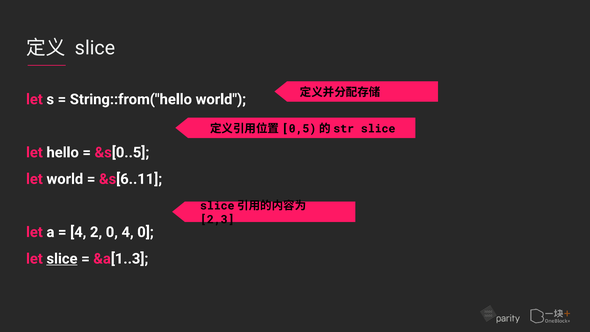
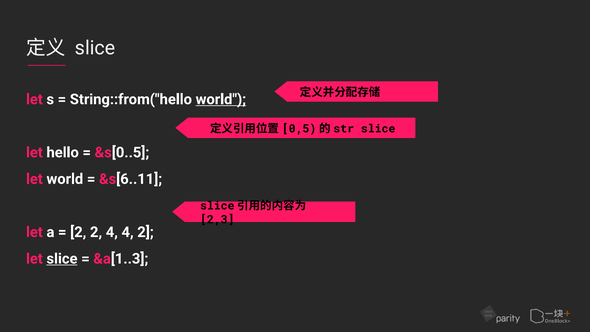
world underline: none -> present (221, 99)
4: 4 -> 2 (78, 232)
2 0: 0 -> 4 (112, 232)
4 0: 0 -> 2 (146, 232)
